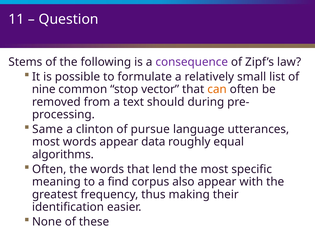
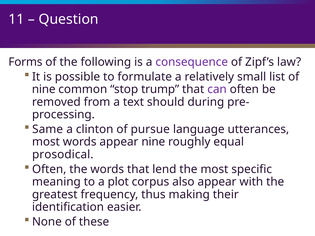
Stems: Stems -> Forms (25, 62)
vector: vector -> trump (160, 89)
can colour: orange -> purple (217, 89)
appear data: data -> nine (153, 142)
algorithms: algorithms -> prosodical (63, 155)
find: find -> plot (118, 182)
